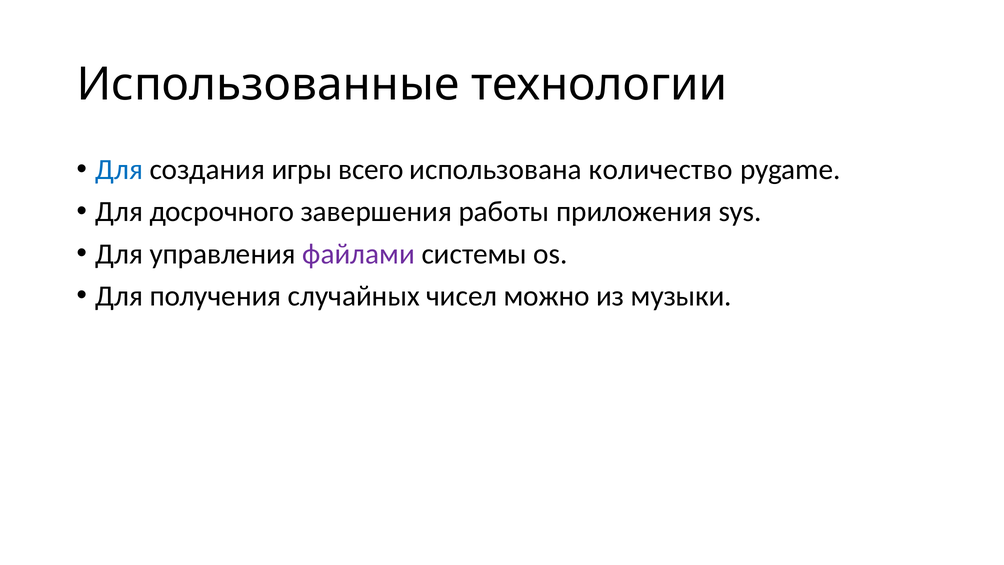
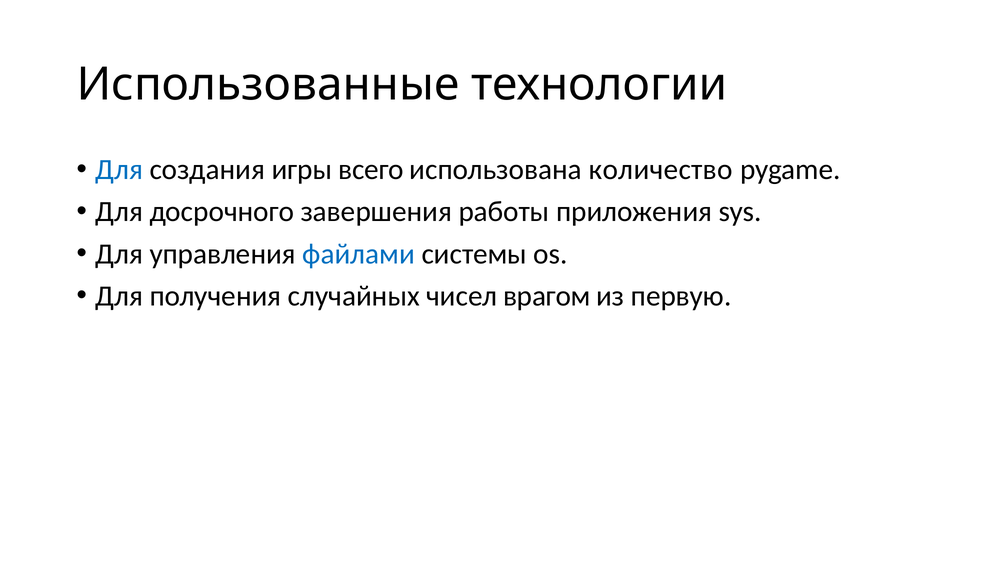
файлами colour: purple -> blue (359, 254)
можно: можно -> врагом (547, 296)
музыки: музыки -> первую (681, 296)
